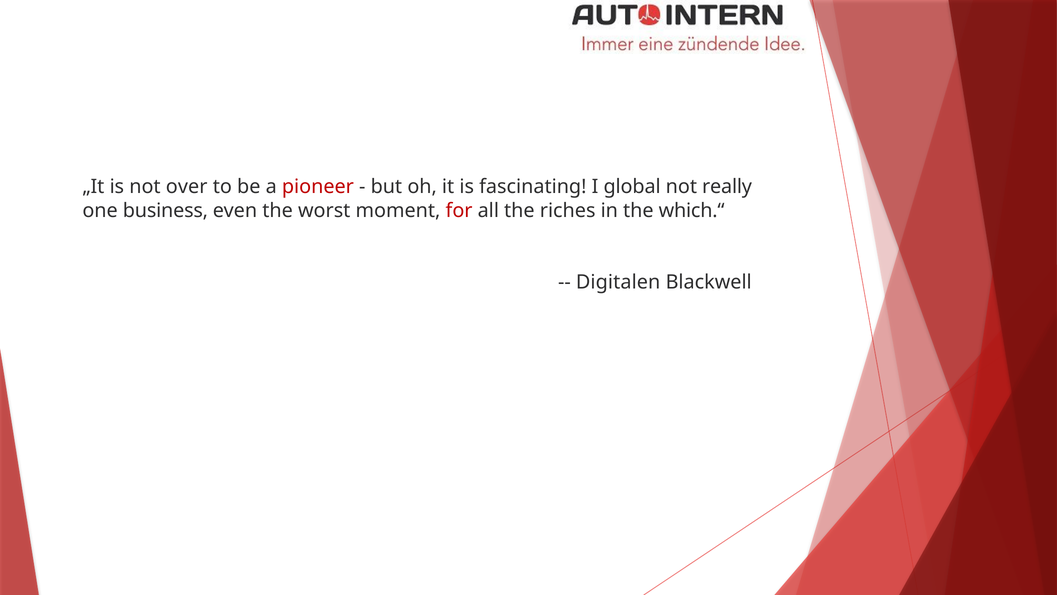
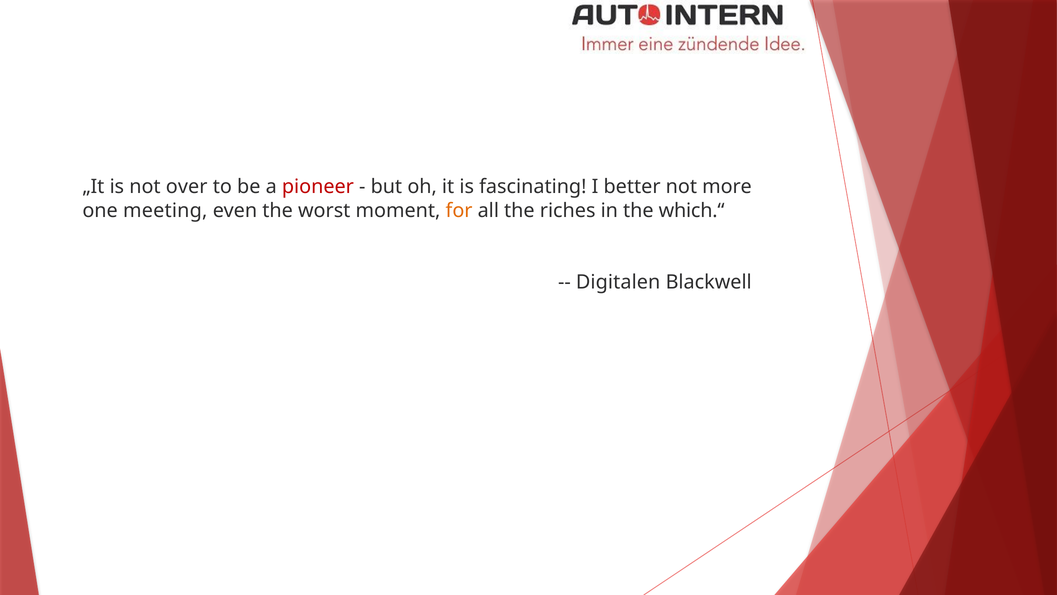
global: global -> better (632, 187)
really: really -> more (727, 187)
business: business -> meeting (165, 210)
for colour: red -> orange (459, 210)
